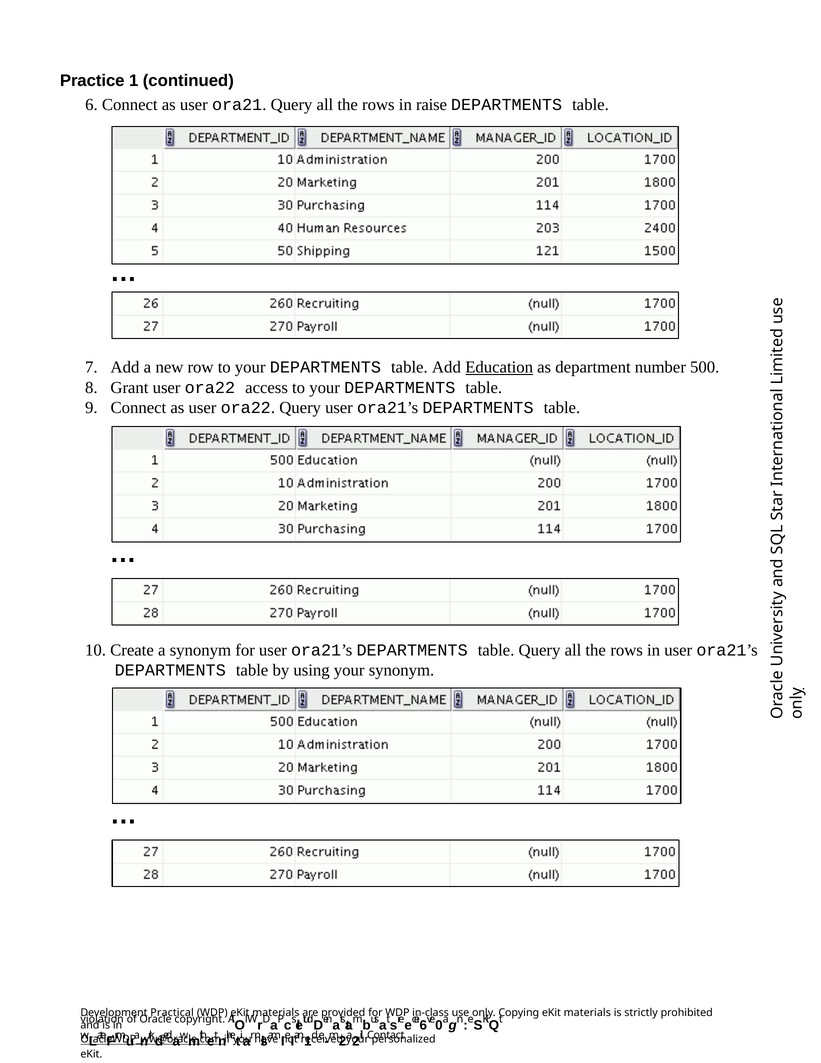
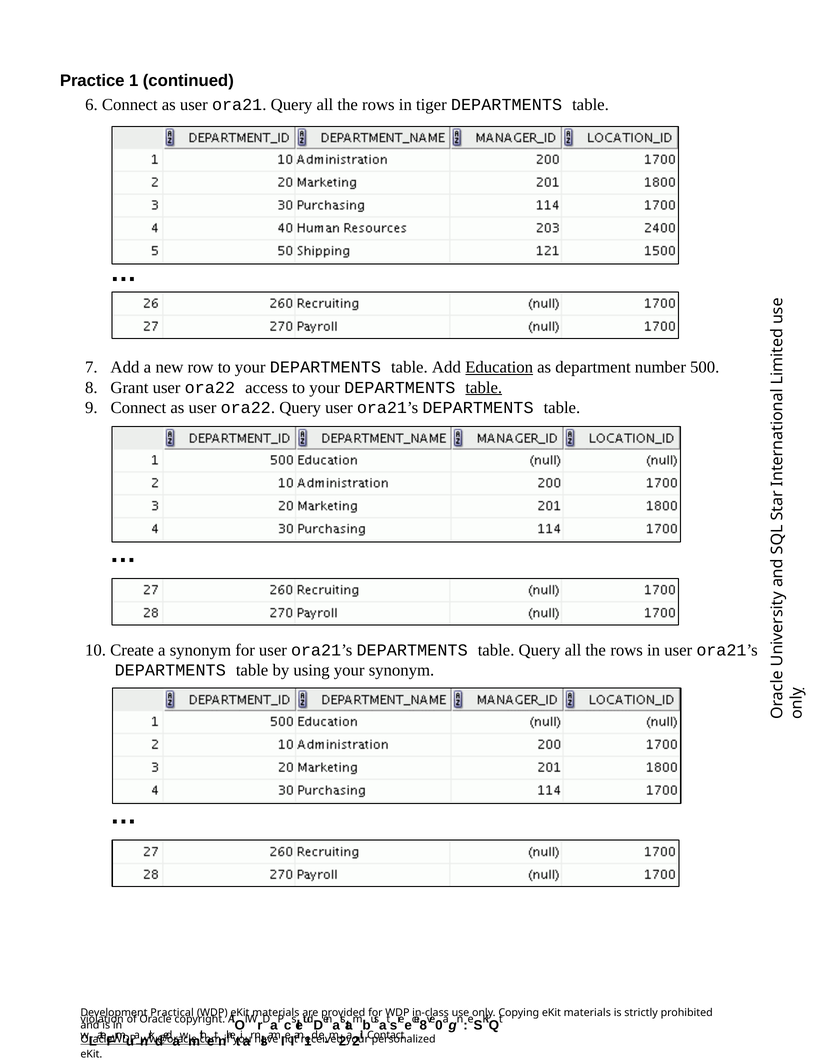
raise: raise -> tiger (431, 104)
table underline: none -> present (484, 387)
6: 6 -> 8 (423, 1025)
